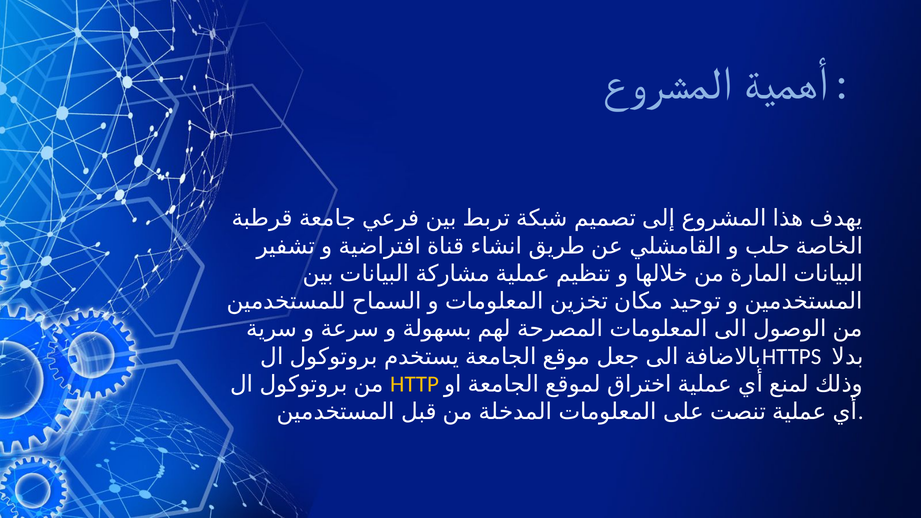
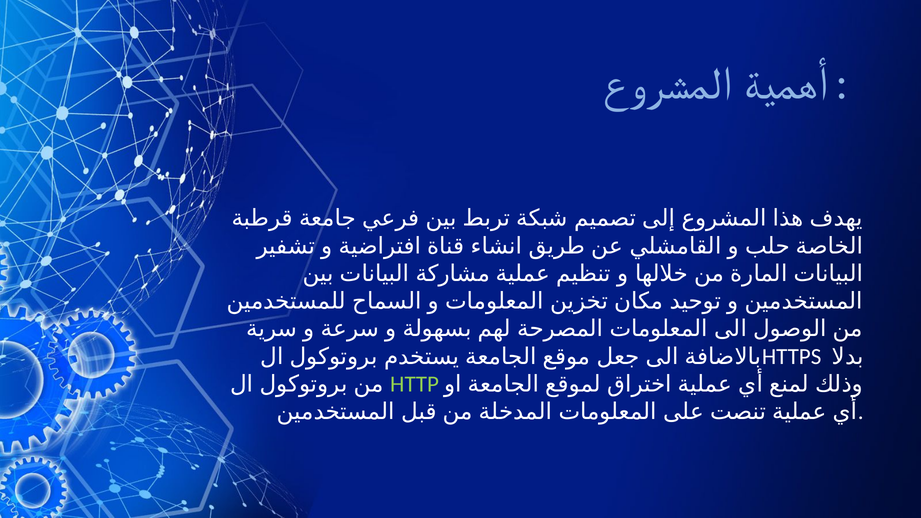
HTTP colour: yellow -> light green (415, 384)
